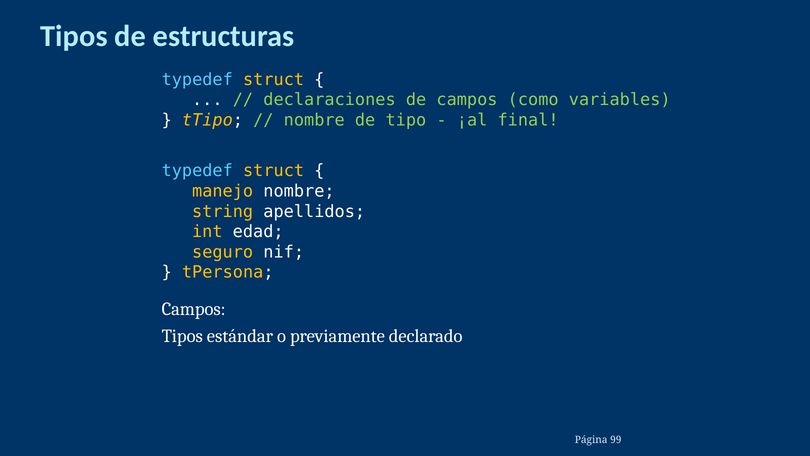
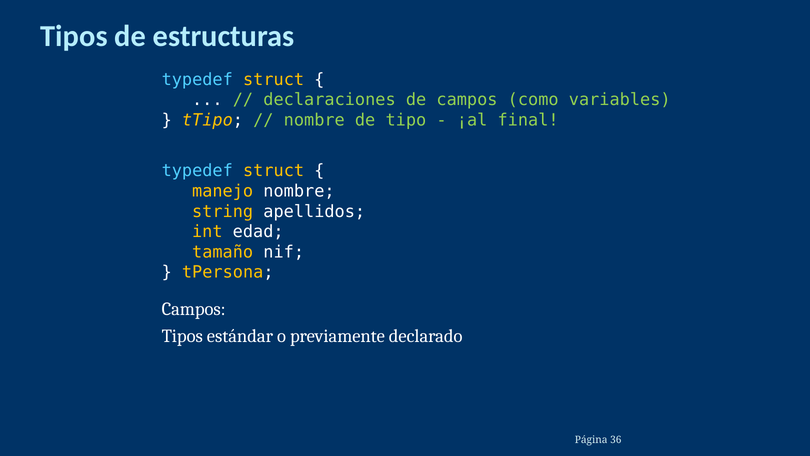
seguro: seguro -> tamaño (223, 252)
99: 99 -> 36 (616, 440)
